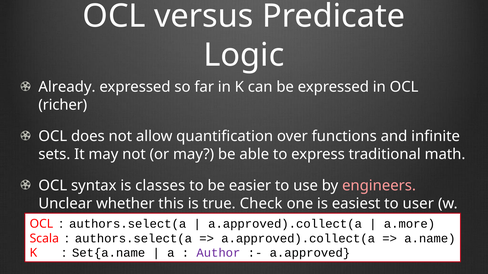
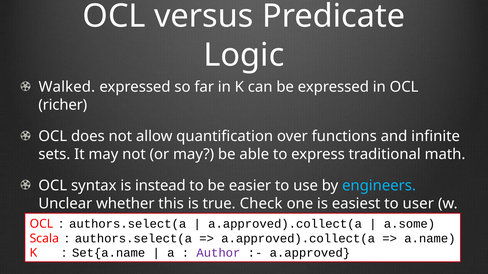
Already: Already -> Walked (67, 87)
classes: classes -> instead (160, 186)
engineers colour: pink -> light blue (379, 186)
a.more: a.more -> a.some (410, 224)
